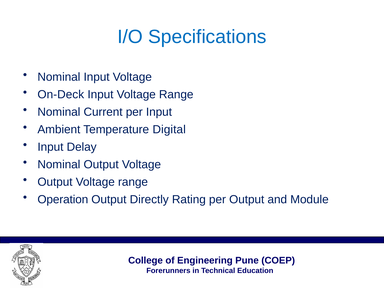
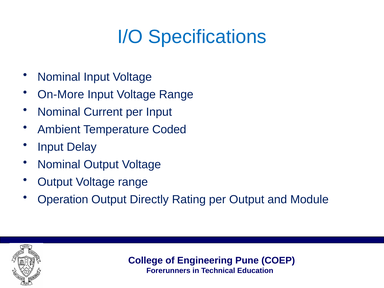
On-Deck: On-Deck -> On-More (61, 94)
Digital: Digital -> Coded (169, 129)
